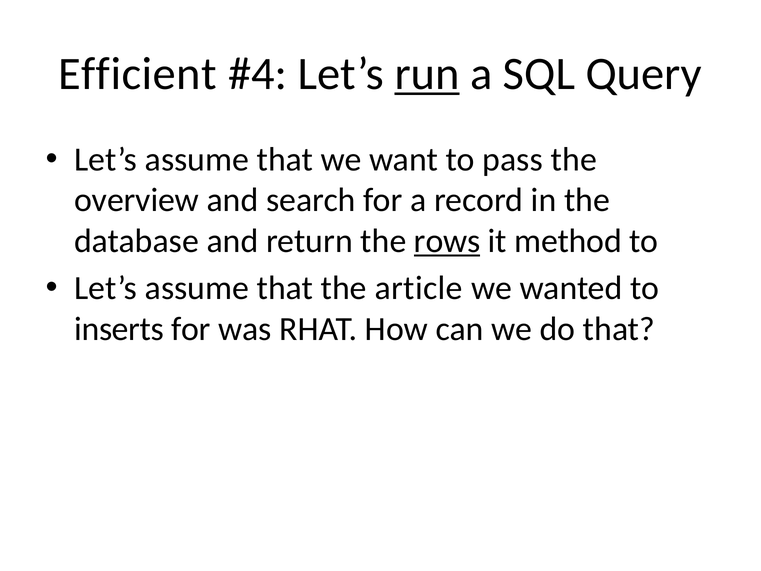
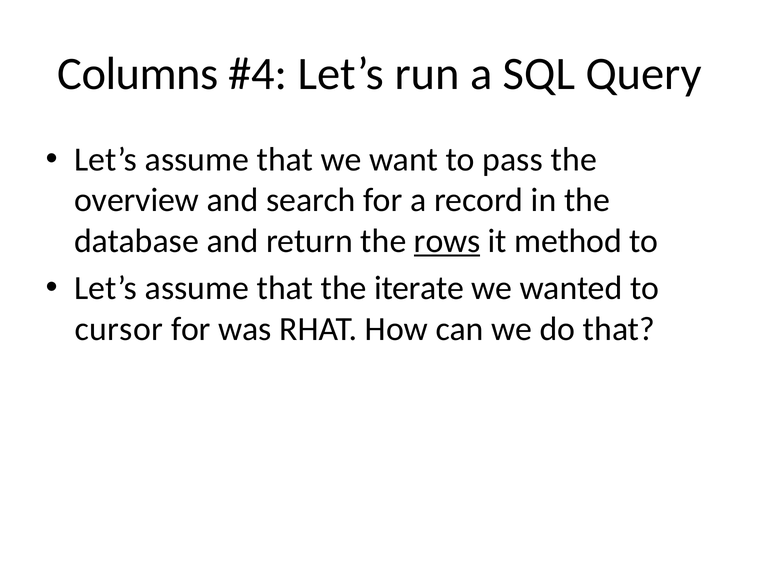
Efficient: Efficient -> Columns (138, 74)
run underline: present -> none (427, 74)
article: article -> iterate (419, 288)
inserts: inserts -> cursor (119, 329)
